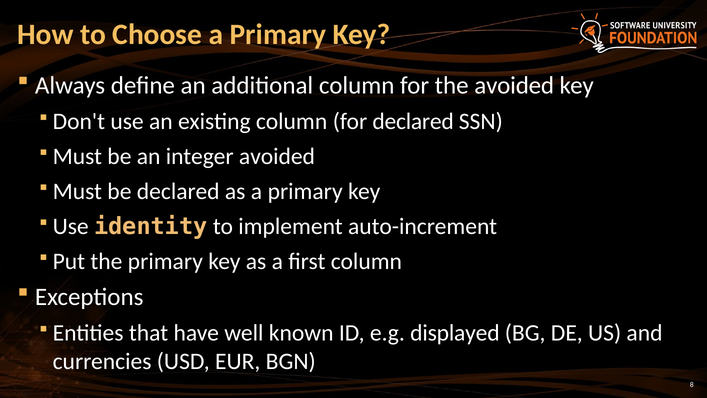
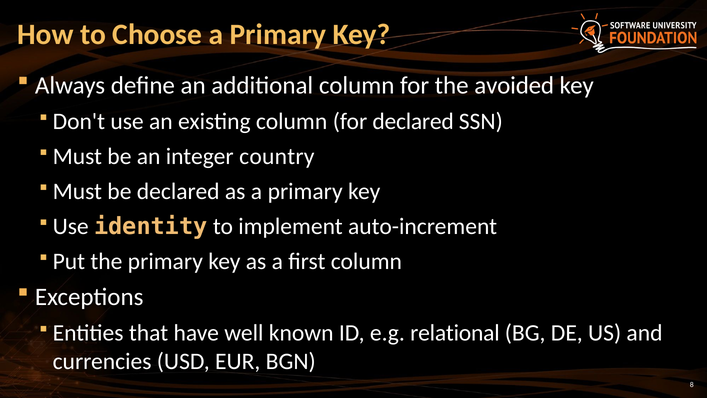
integer avoided: avoided -> country (277, 156)
displayed: displayed -> relational (455, 333)
